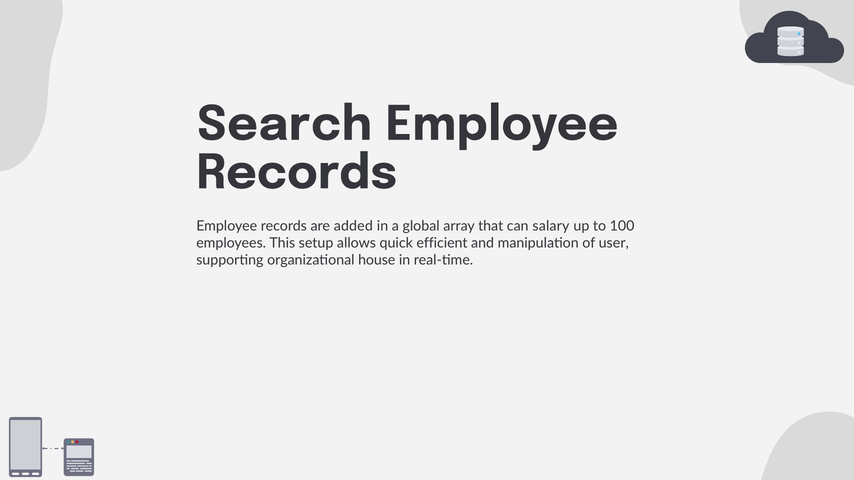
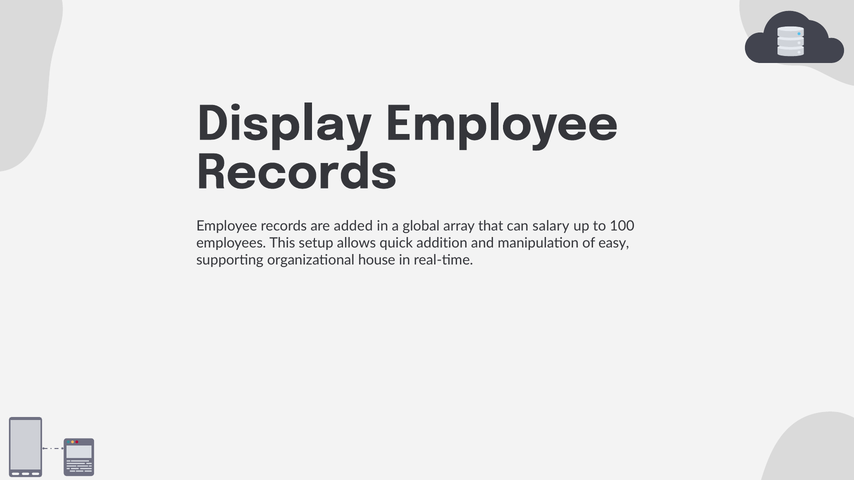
Search: Search -> Display (285, 124)
efficient: efficient -> addition (442, 243)
user: user -> easy (614, 243)
